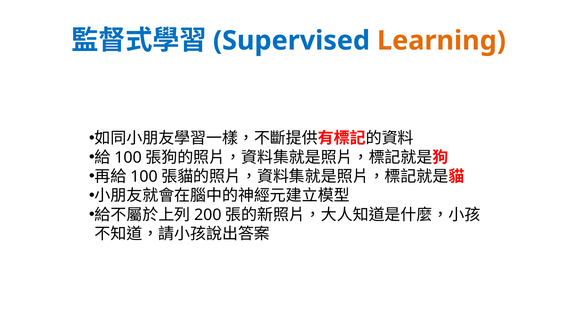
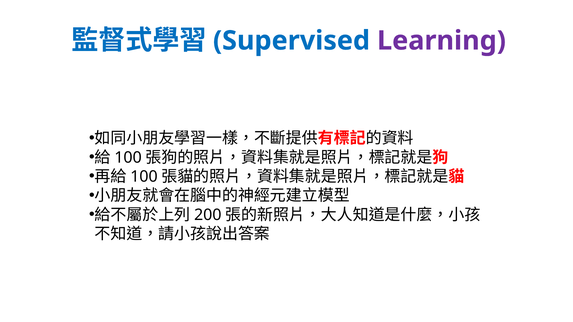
Learning colour: orange -> purple (441, 41)
